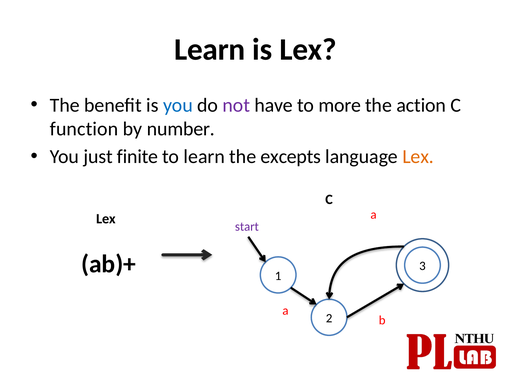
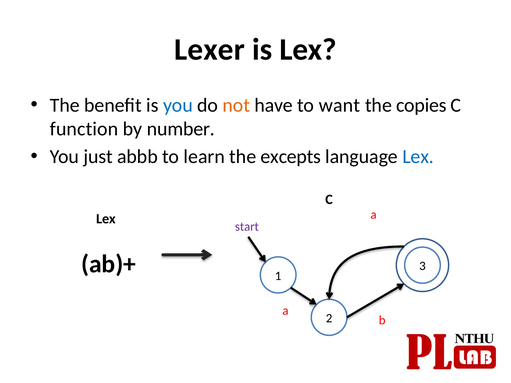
Learn: Learn -> Lexer (210, 49)
not colour: purple -> orange (236, 105)
more: more -> want (340, 105)
action: action -> copies (421, 105)
finite: finite -> abbb (137, 157)
Lex colour: orange -> blue (418, 157)
